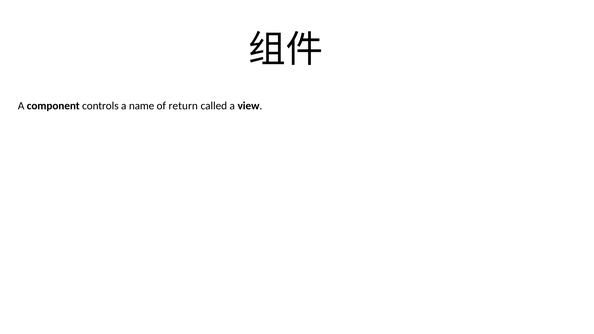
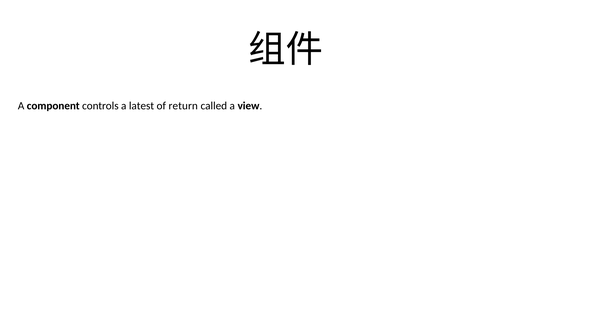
name: name -> latest (142, 106)
